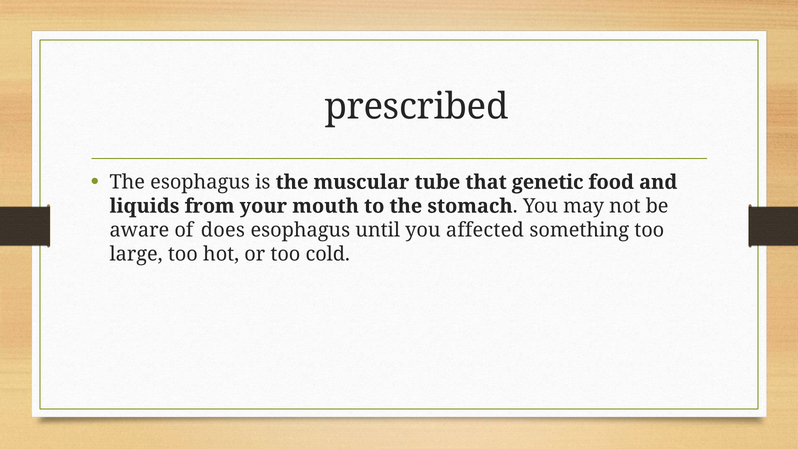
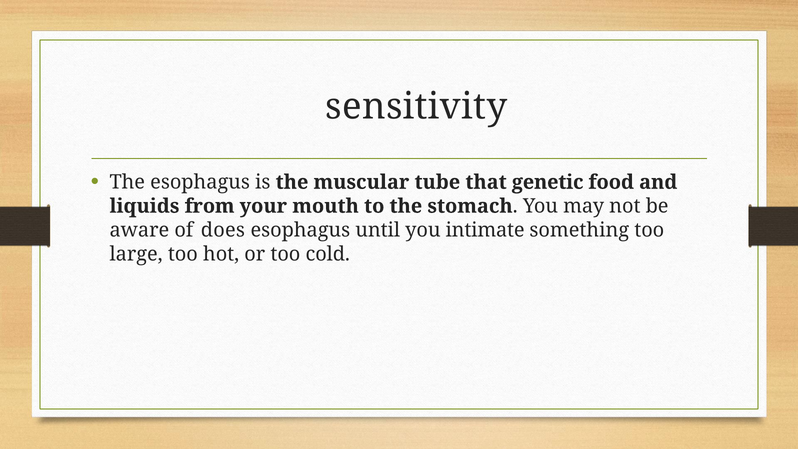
prescribed: prescribed -> sensitivity (416, 107)
affected: affected -> intimate (485, 230)
